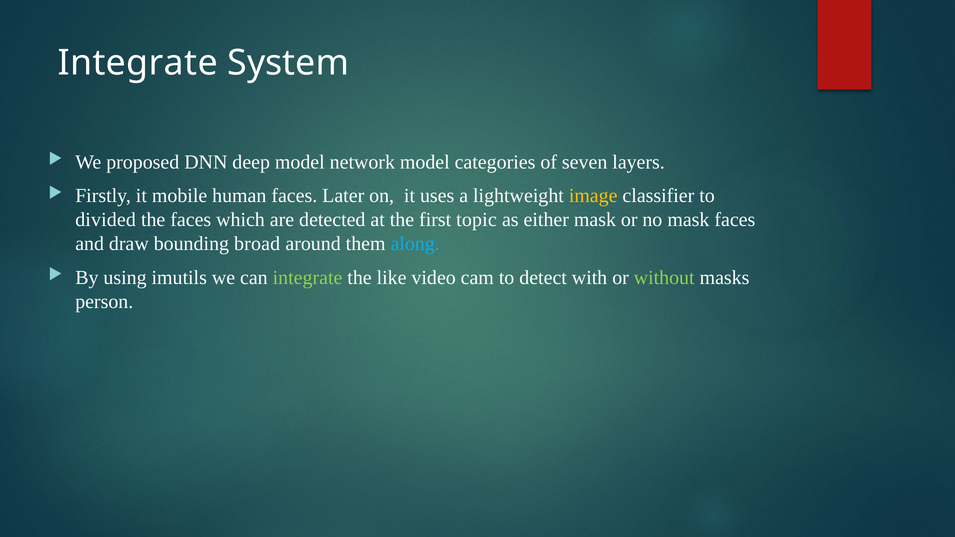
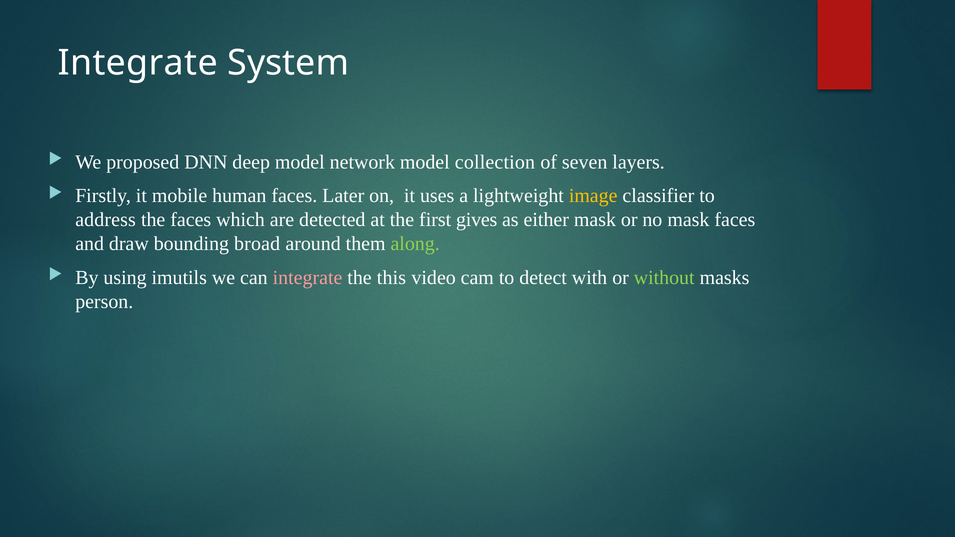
categories: categories -> collection (495, 162)
divided: divided -> address (106, 220)
topic: topic -> gives (477, 220)
along colour: light blue -> light green (415, 244)
integrate colour: light green -> pink (308, 278)
like: like -> this (391, 278)
